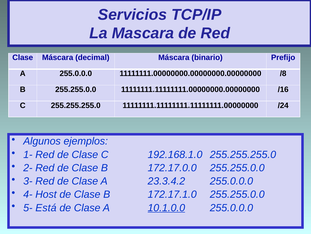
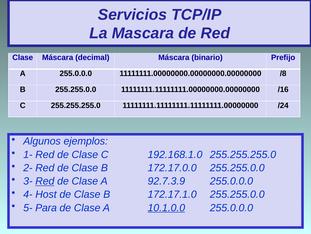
Red underline: none -> present (45, 181)
23.3.4.2: 23.3.4.2 -> 92.7.3.9 (166, 181)
Está: Está -> Para (46, 207)
